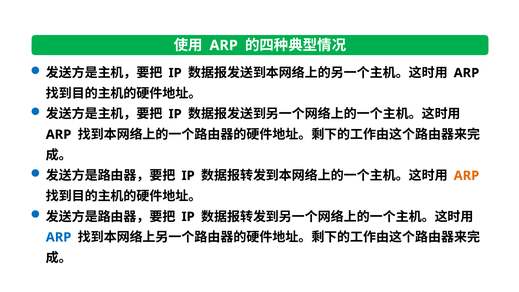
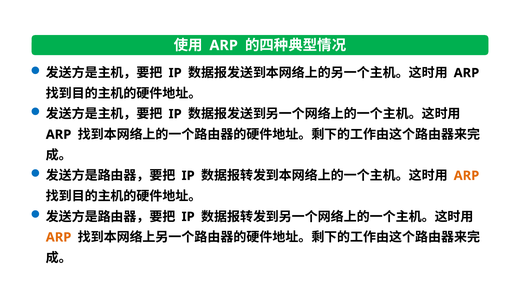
ARP colour: blue -> orange (59, 237)
